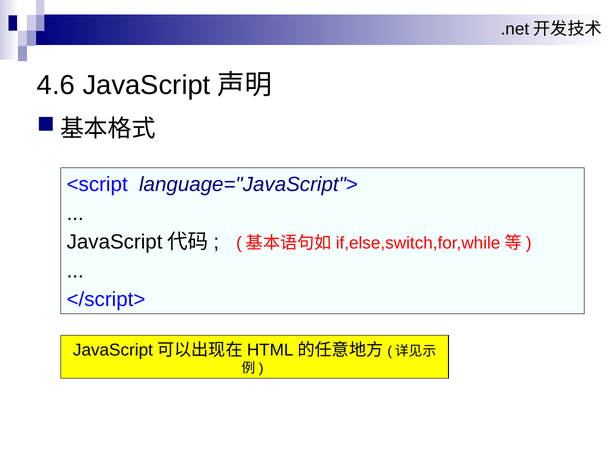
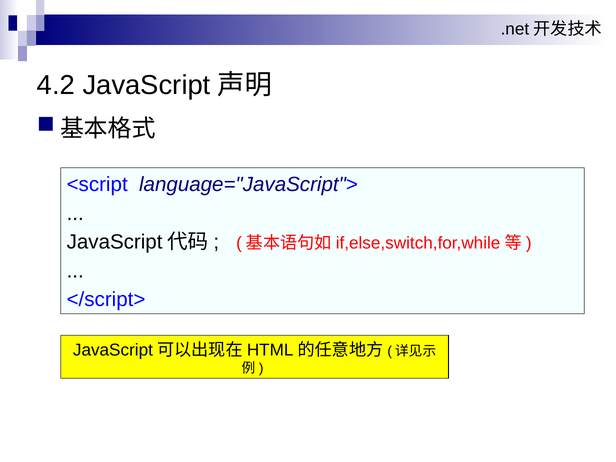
4.6: 4.6 -> 4.2 (56, 85)
